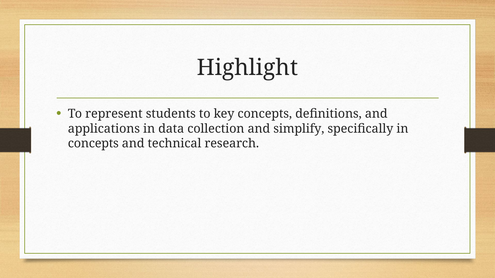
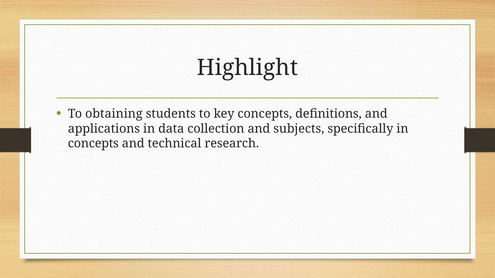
represent: represent -> obtaining (114, 114)
simplify: simplify -> subjects (299, 129)
